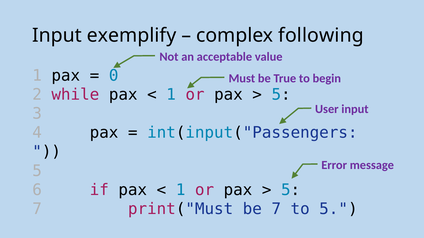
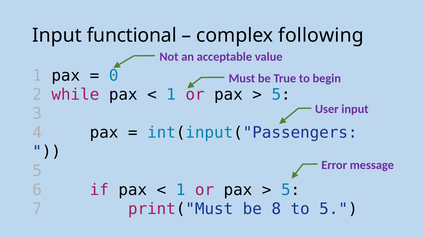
exemplify: exemplify -> functional (132, 36)
be 7: 7 -> 8 (276, 209)
